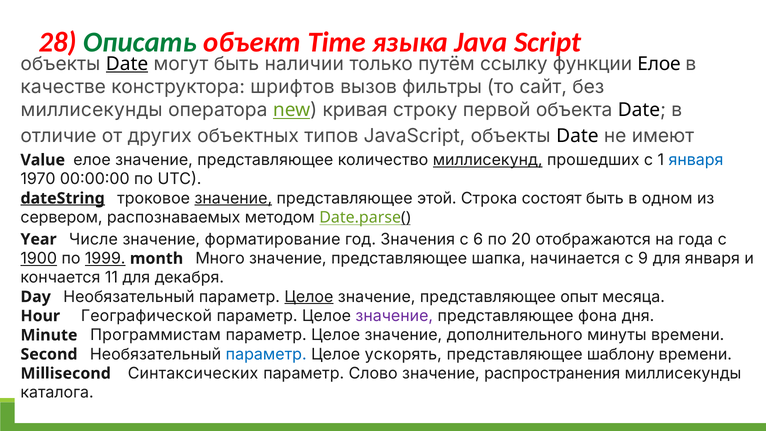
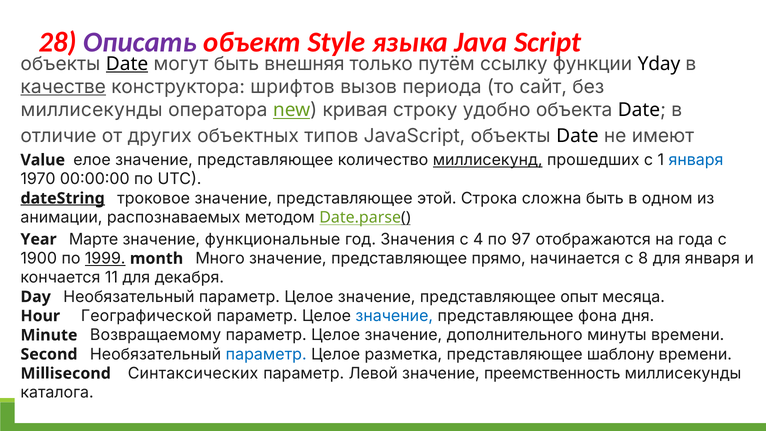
Описать colour: green -> purple (140, 42)
Time: Time -> Style (337, 42)
наличии: наличии -> внешняя (304, 64)
функции Елое: Елое -> Yday (659, 64)
качестве underline: none -> present (63, 87)
фильтры: фильтры -> периода (442, 87)
первой: первой -> удобно (497, 110)
значение underline: present -> none (233, 198)
состоят: состоят -> сложна (552, 198)
сервером: сервером -> анимации (61, 217)
Числе: Числе -> Марте (94, 239)
форматирование: форматирование -> функциональные (273, 239)
6: 6 -> 4 (478, 239)
20: 20 -> 97 (521, 239)
1900 underline: present -> none (39, 258)
шапка: шапка -> прямо (499, 258)
9: 9 -> 8 (643, 258)
Целое underline: present -> none (309, 297)
значение colour: purple -> blue (394, 316)
Программистам: Программистам -> Возвращаемому (156, 335)
ускорять: ускорять -> разметка (403, 354)
Слово: Слово -> Левой (373, 373)
распространения: распространения -> преемственность (552, 373)
